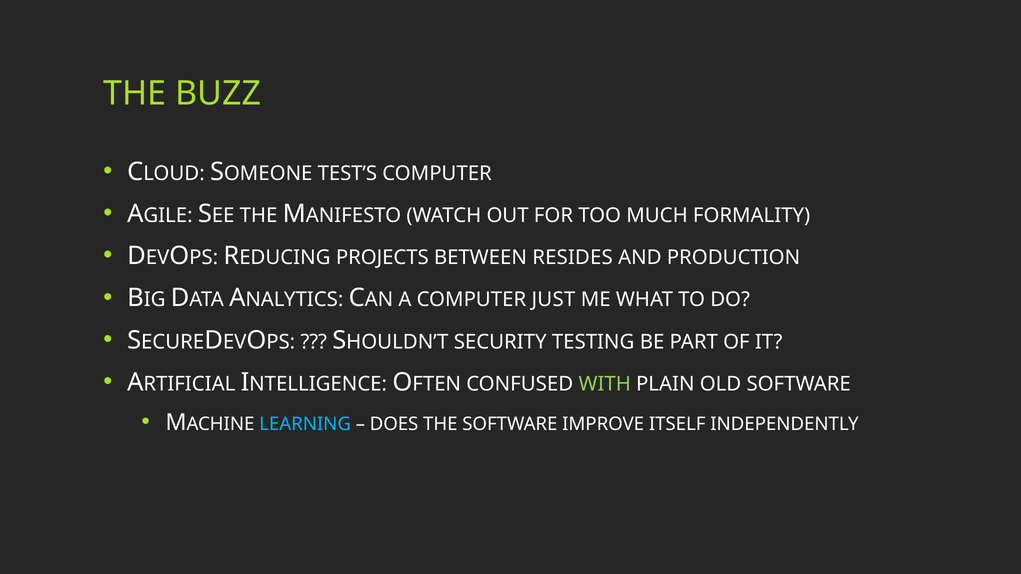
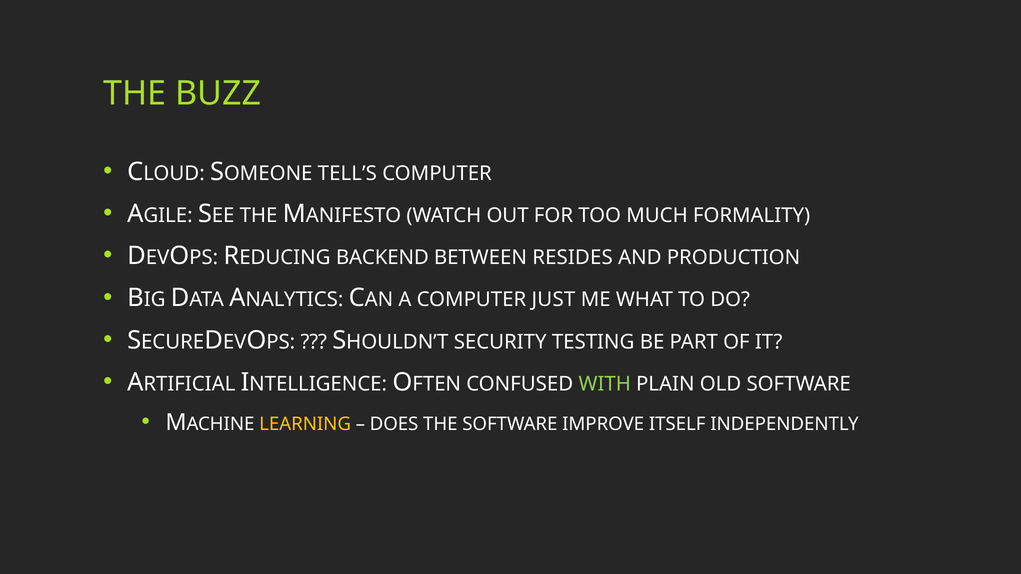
TEST’S: TEST’S -> TELL’S (347, 174)
PROJECTS: PROJECTS -> BACKEND (382, 258)
LEARNING colour: light blue -> yellow (305, 424)
